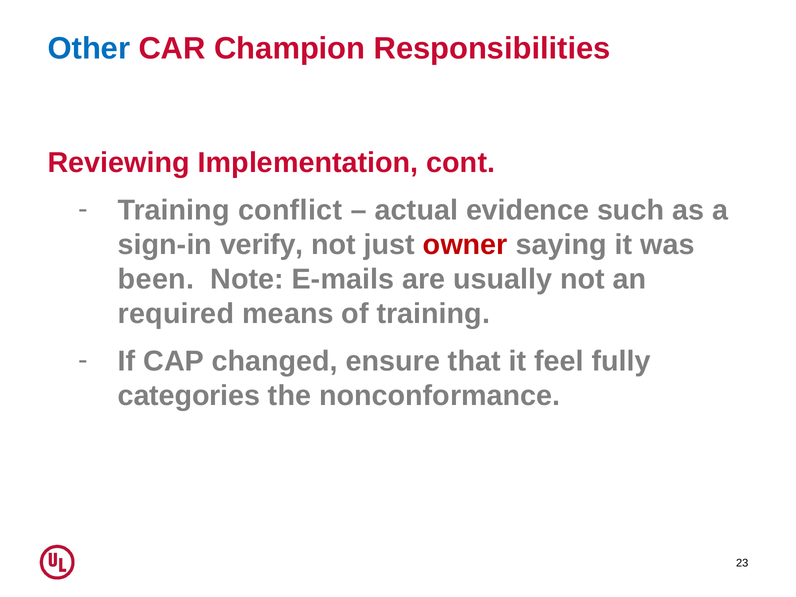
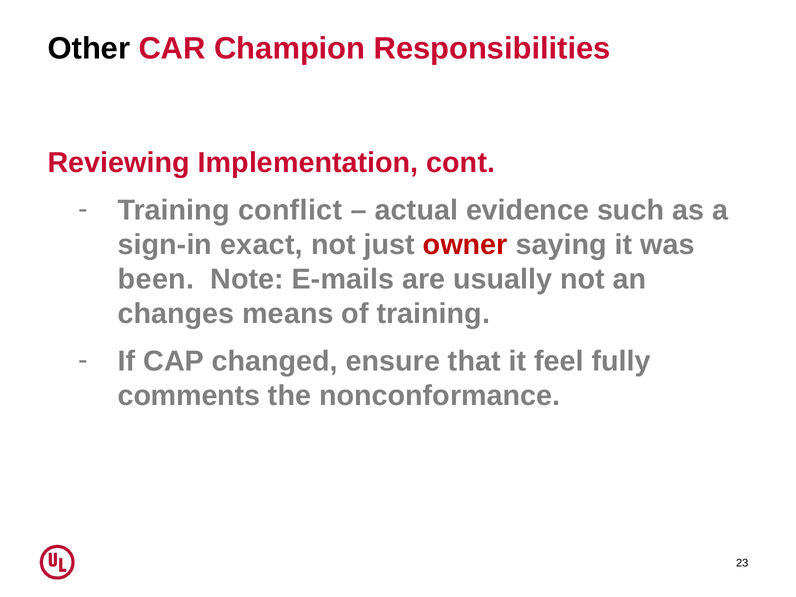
Other colour: blue -> black (89, 49)
verify: verify -> exact (261, 245)
required: required -> changes (176, 314)
categories: categories -> comments (189, 396)
